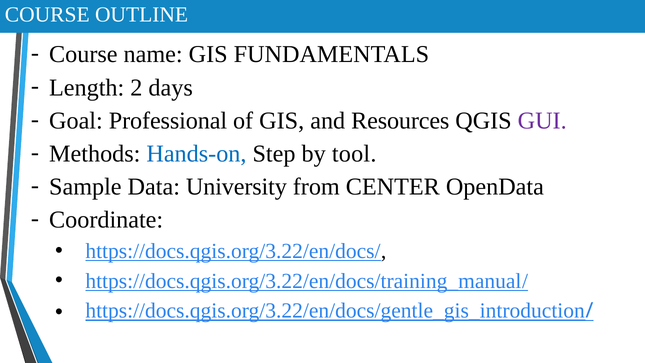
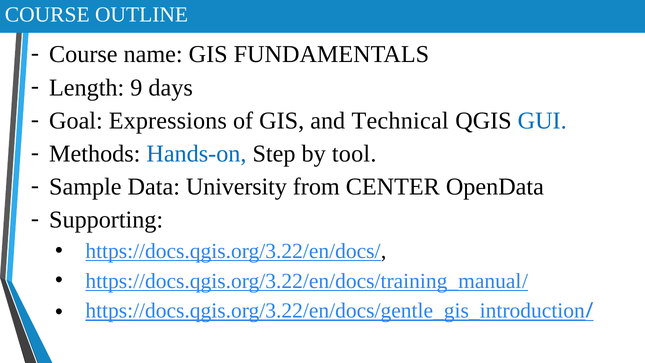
2: 2 -> 9 (136, 88)
Professional: Professional -> Expressions (168, 121)
Resources: Resources -> Technical (400, 121)
GUI colour: purple -> blue (542, 121)
Coordinate: Coordinate -> Supporting (106, 220)
